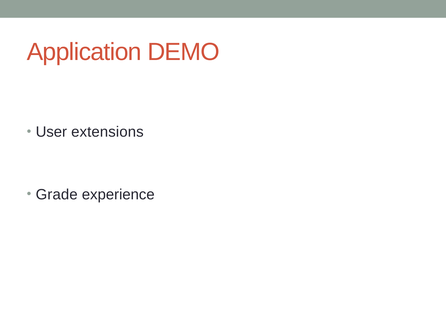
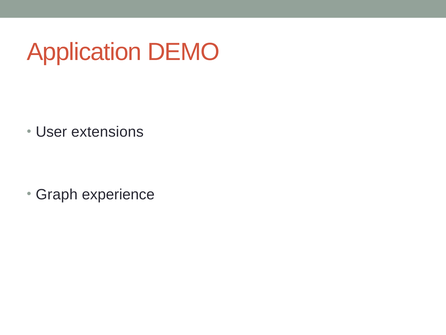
Grade: Grade -> Graph (57, 194)
